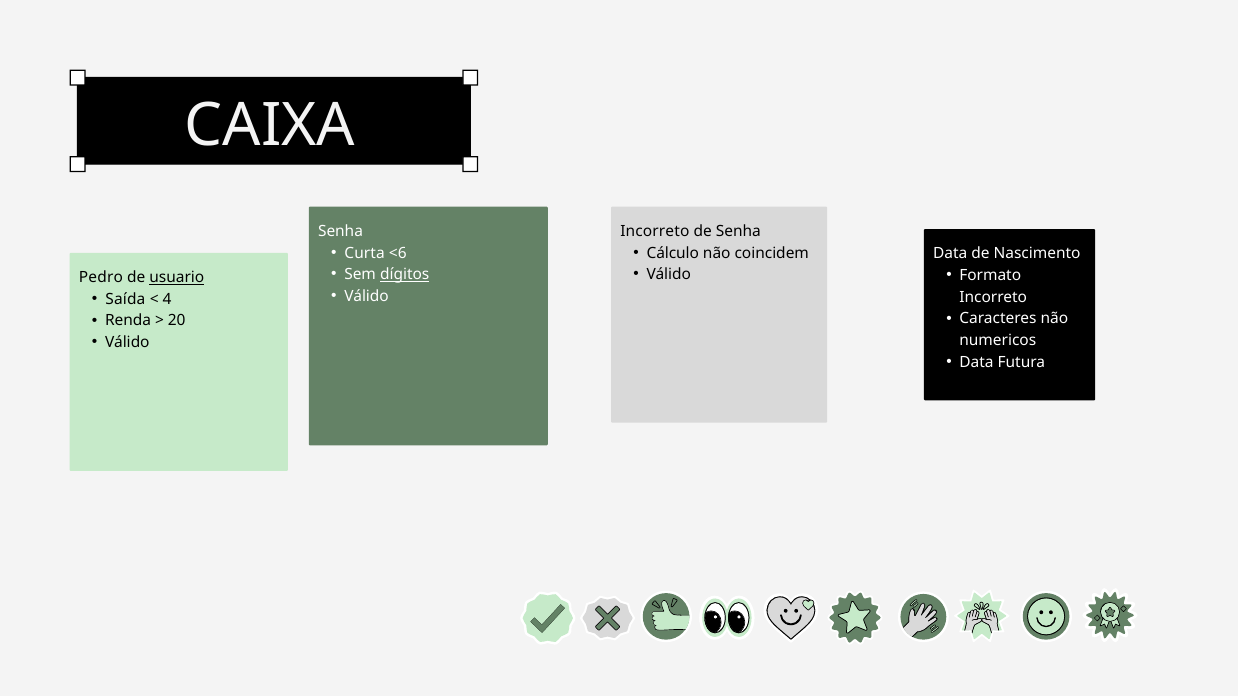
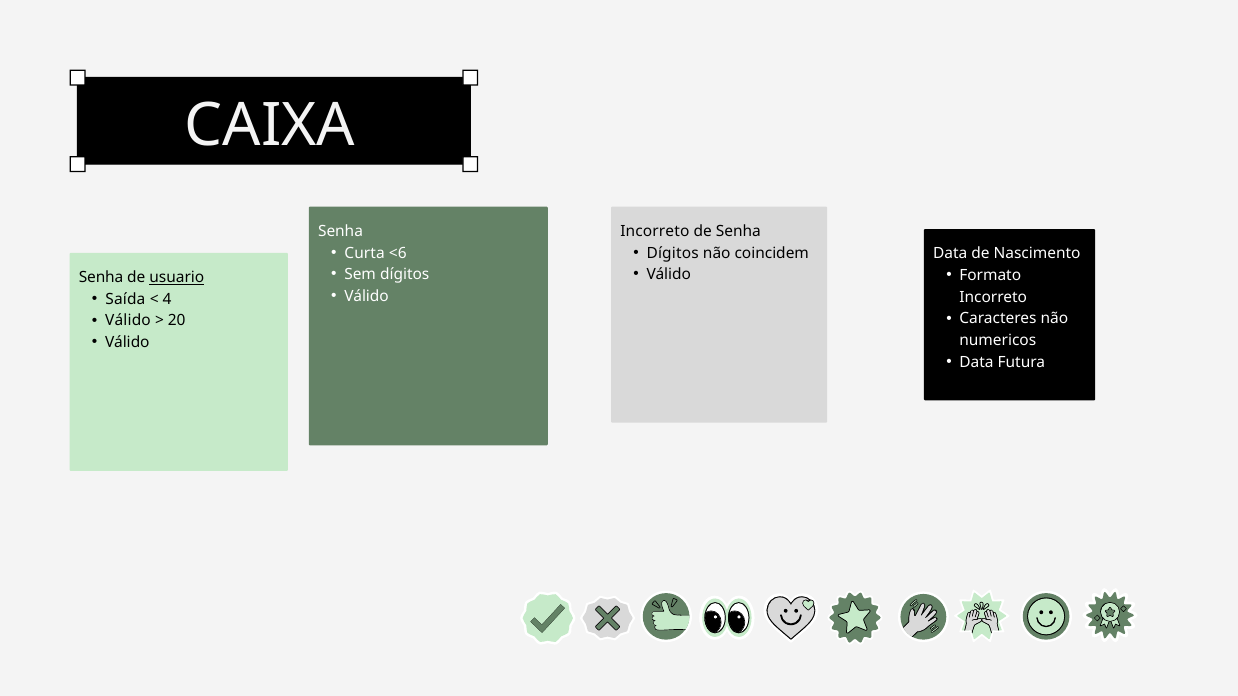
Cálculo: Cálculo -> Dígitos (673, 253)
dígitos underline: present -> none (405, 275)
Pedro: Pedro -> Senha (101, 278)
Renda: Renda -> Válido (128, 321)
